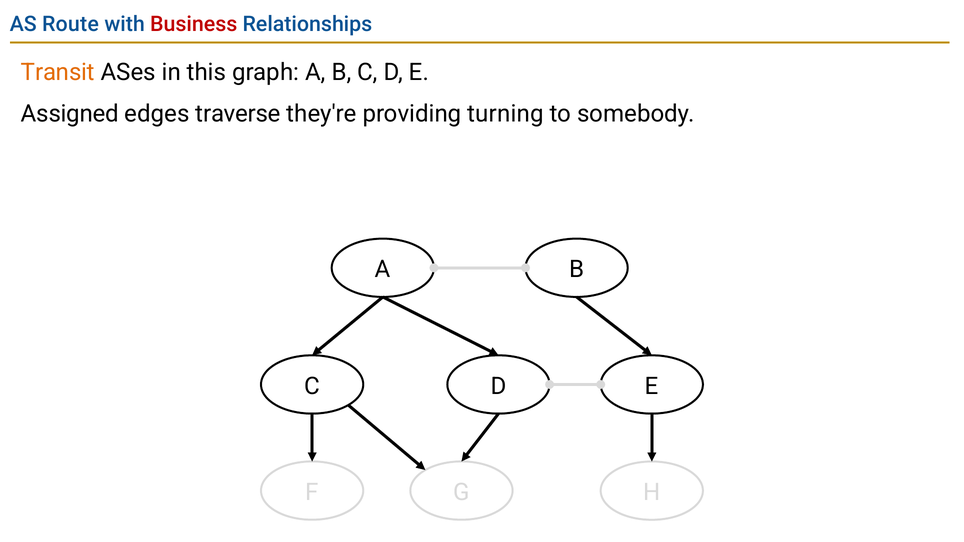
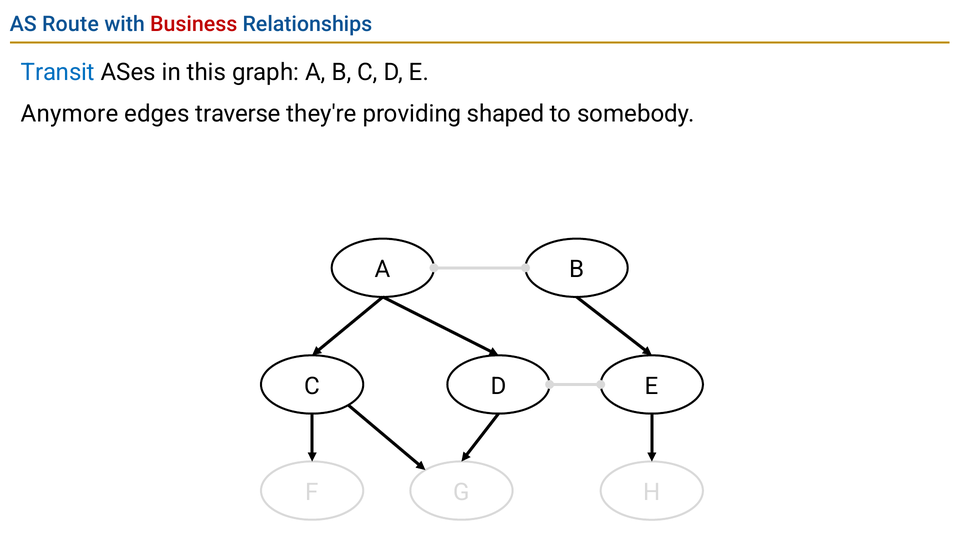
Transit colour: orange -> blue (58, 73)
Assigned: Assigned -> Anymore (70, 114)
turning: turning -> shaped (506, 114)
